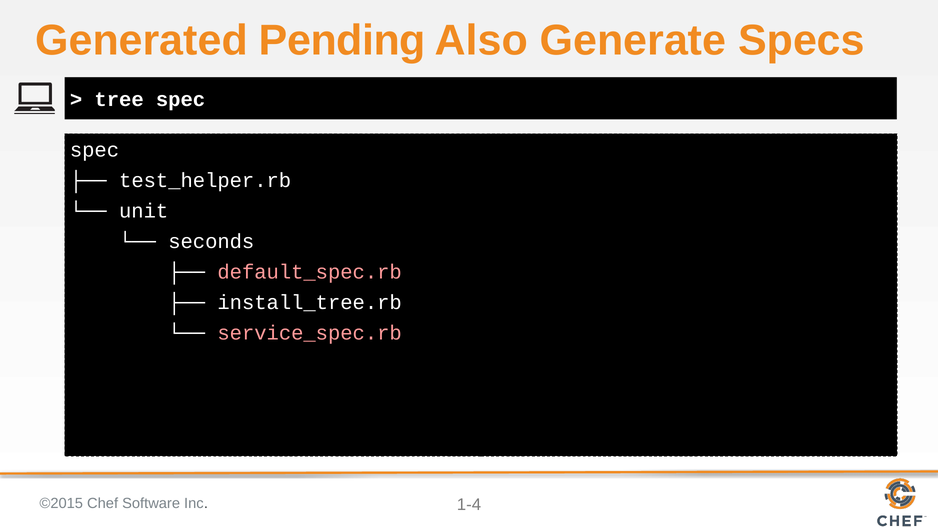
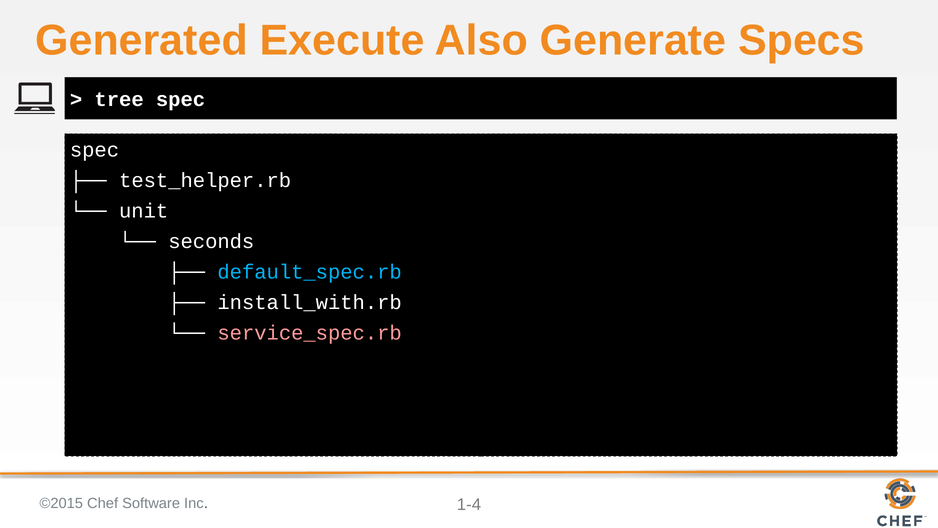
Pending: Pending -> Execute (342, 41)
default_spec.rb colour: pink -> light blue (310, 272)
install_tree.rb: install_tree.rb -> install_with.rb (310, 302)
